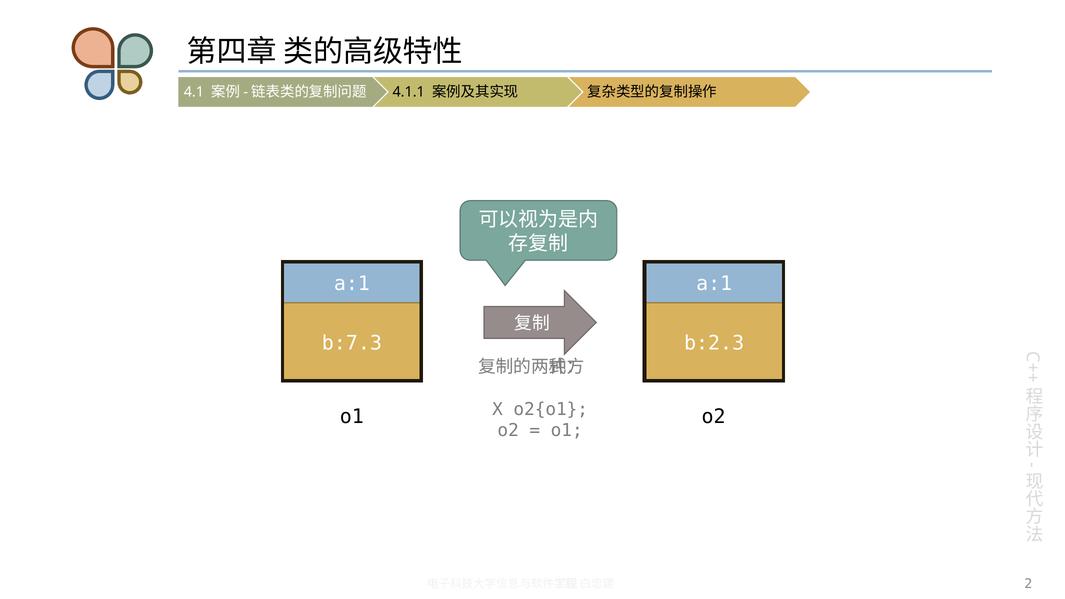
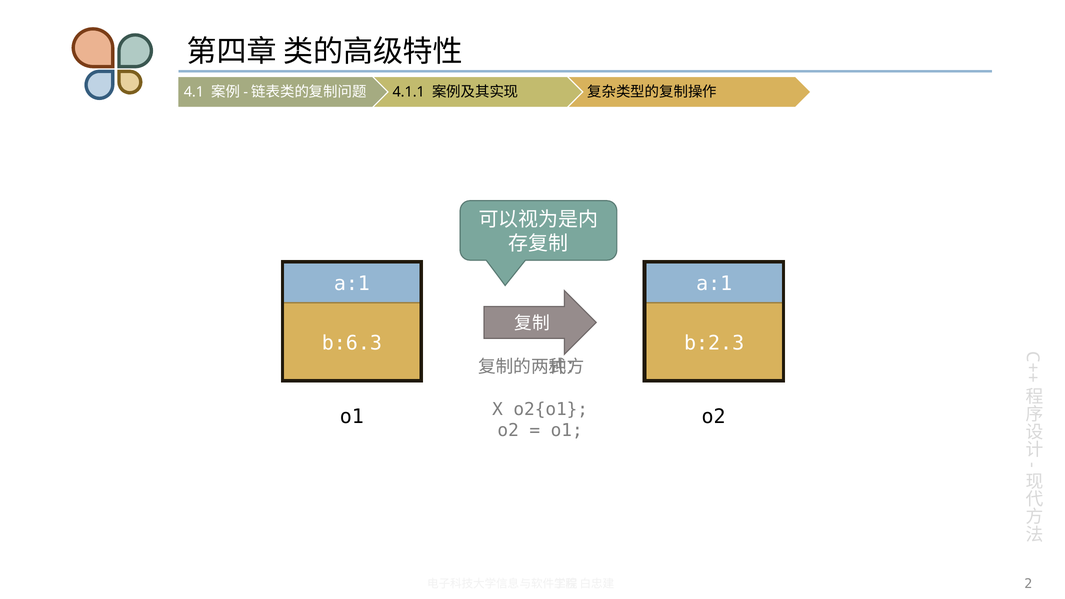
b:7.3: b:7.3 -> b:6.3 (352, 343)
